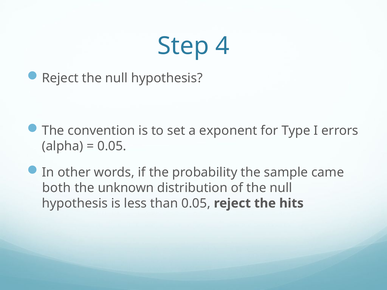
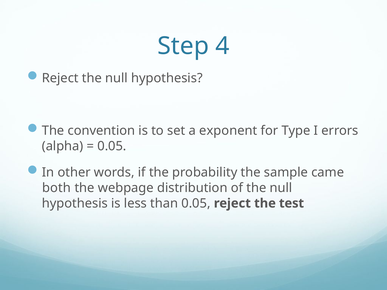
unknown: unknown -> webpage (126, 188)
hits: hits -> test (292, 203)
